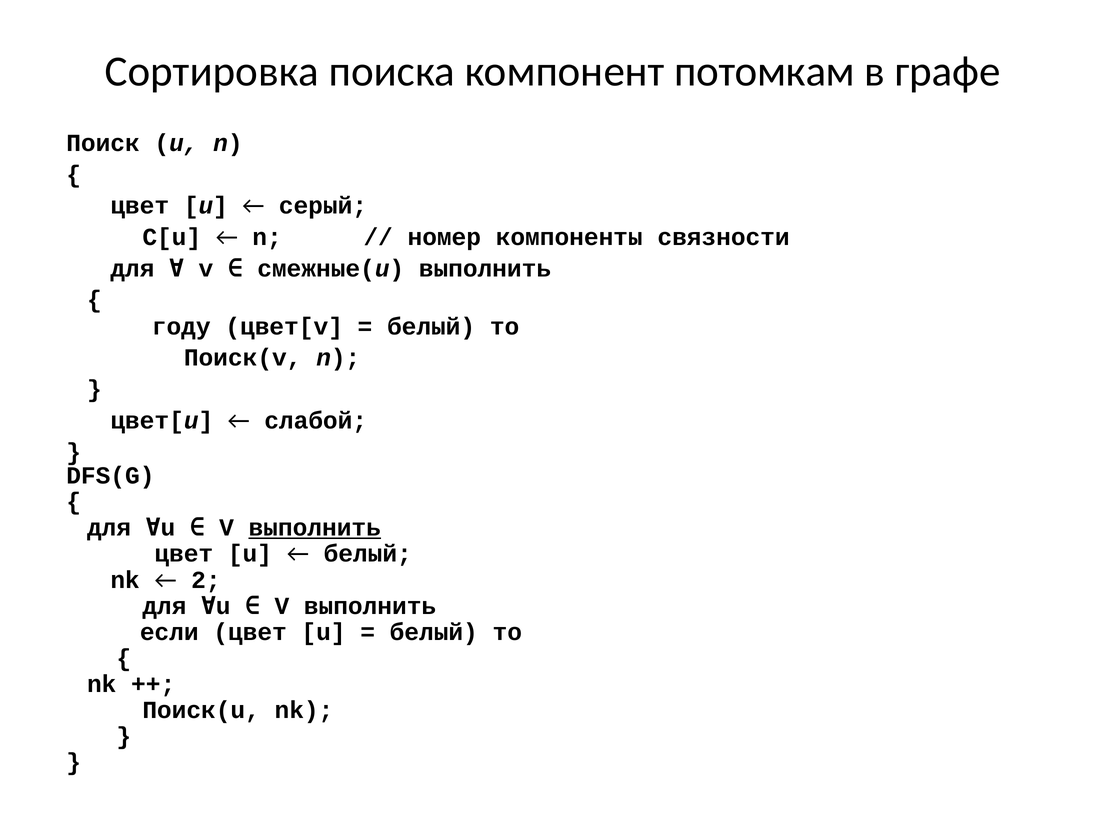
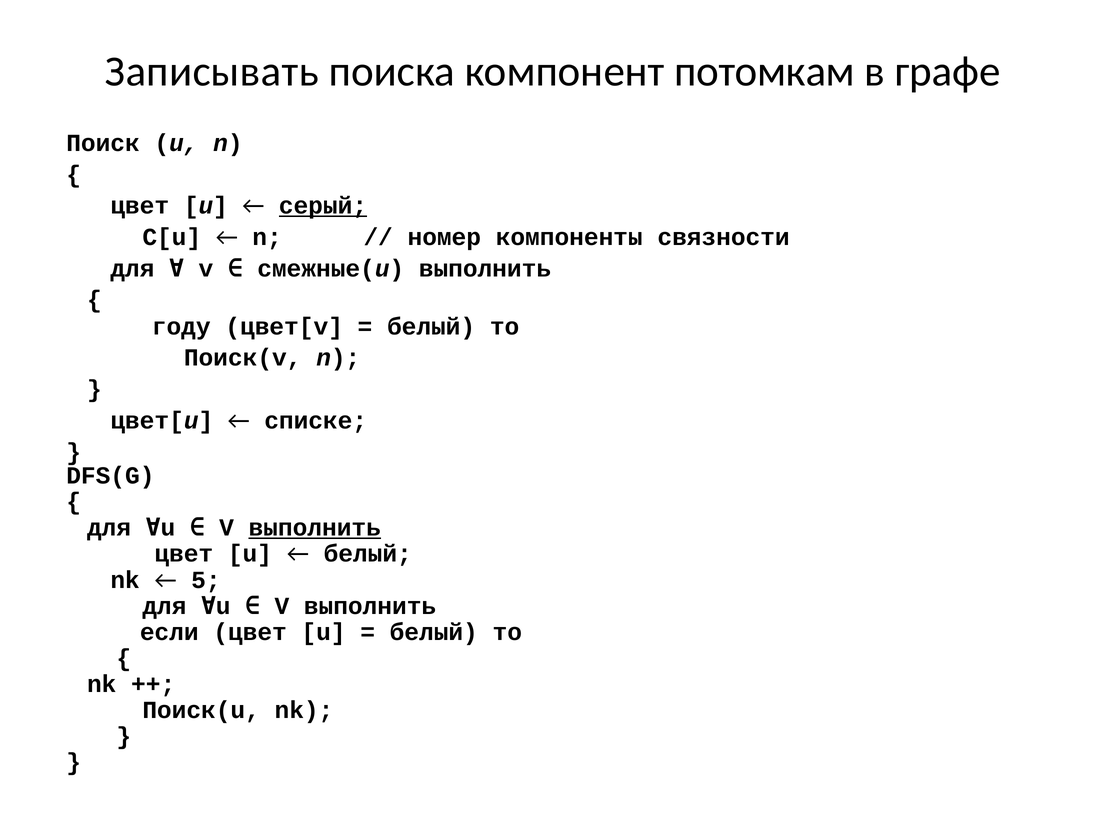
Сортировка: Сортировка -> Записывать (212, 71)
серый underline: none -> present (323, 206)
слабой: слабой -> списке (316, 420)
2: 2 -> 5 (206, 580)
